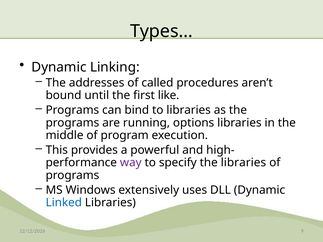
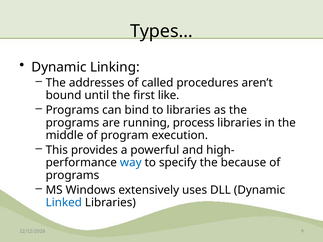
options: options -> process (194, 123)
way colour: purple -> blue (131, 163)
the libraries: libraries -> because (243, 163)
